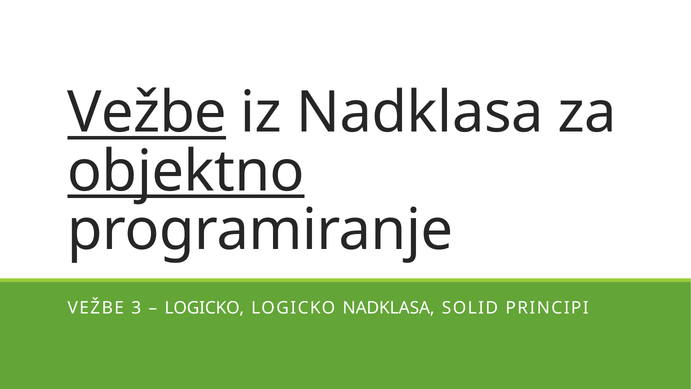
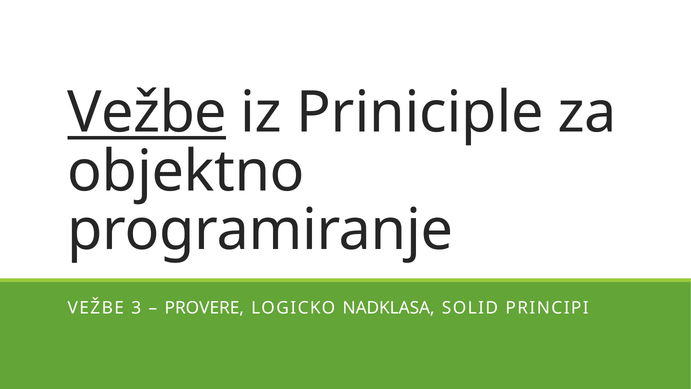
iz Nadklasa: Nadklasa -> Priniciple (420, 113)
objektno underline: present -> none (186, 171)
LOGICKO: LOGICKO -> PROVERE (204, 308)
